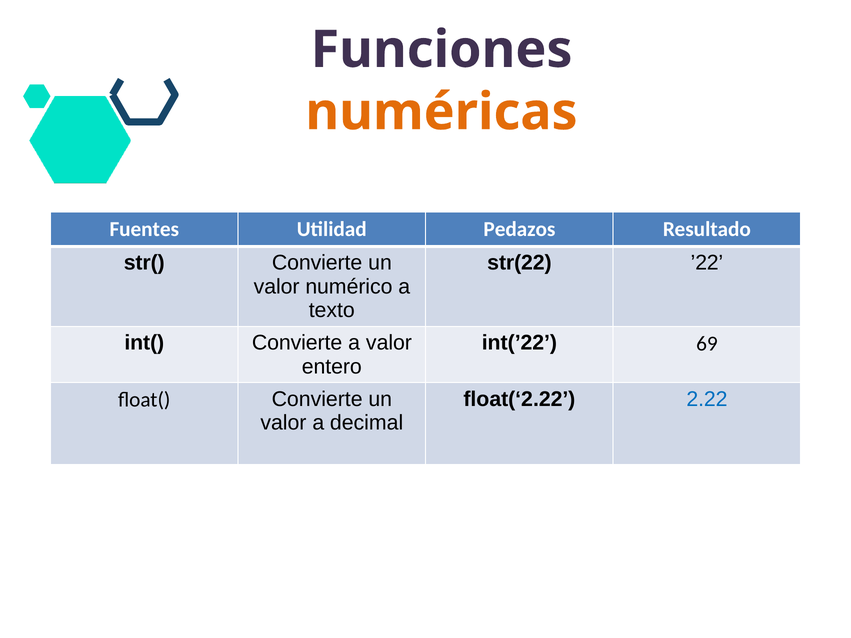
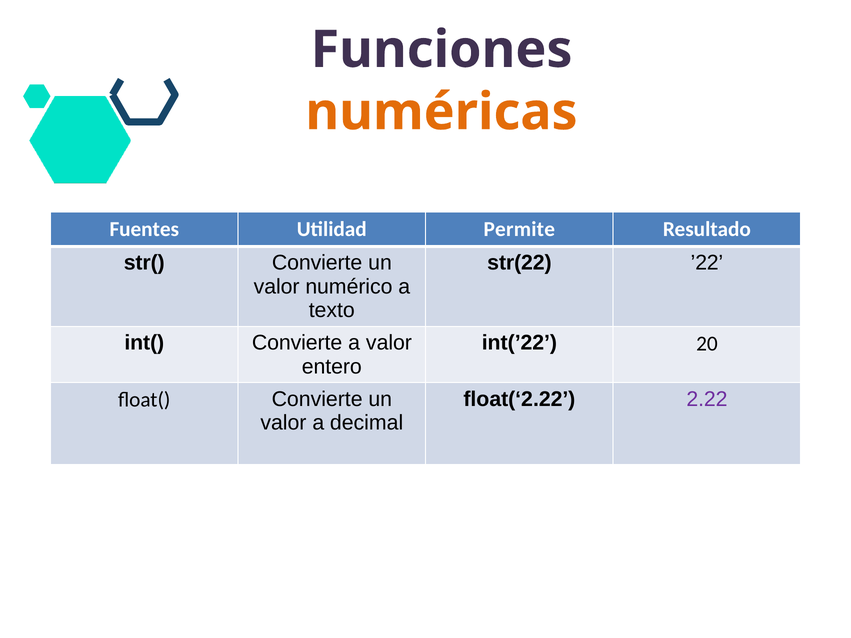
Pedazos: Pedazos -> Permite (519, 229)
69: 69 -> 20 (707, 344)
2.22 colour: blue -> purple (707, 399)
